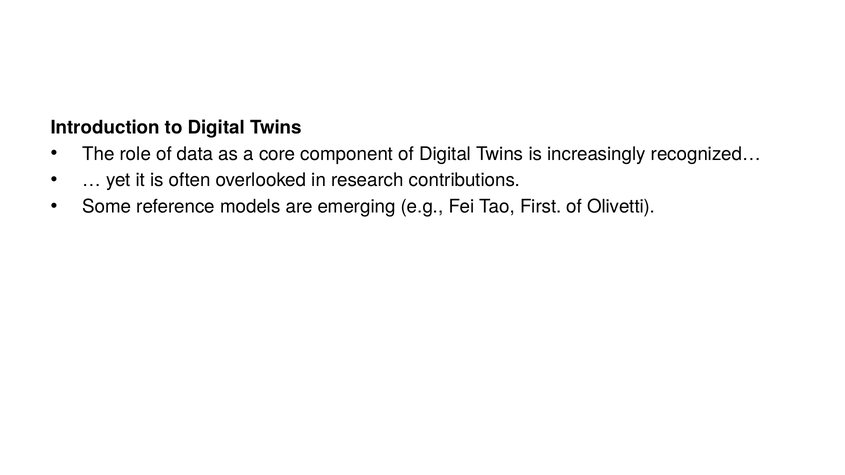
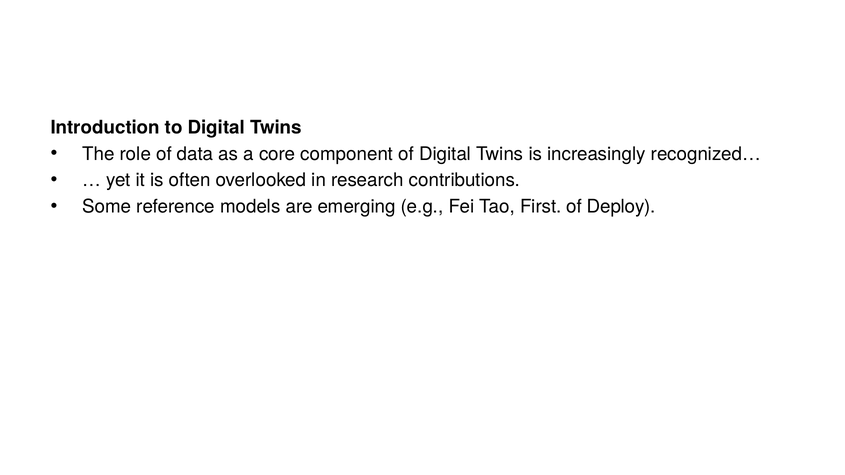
Olivetti: Olivetti -> Deploy (621, 207)
